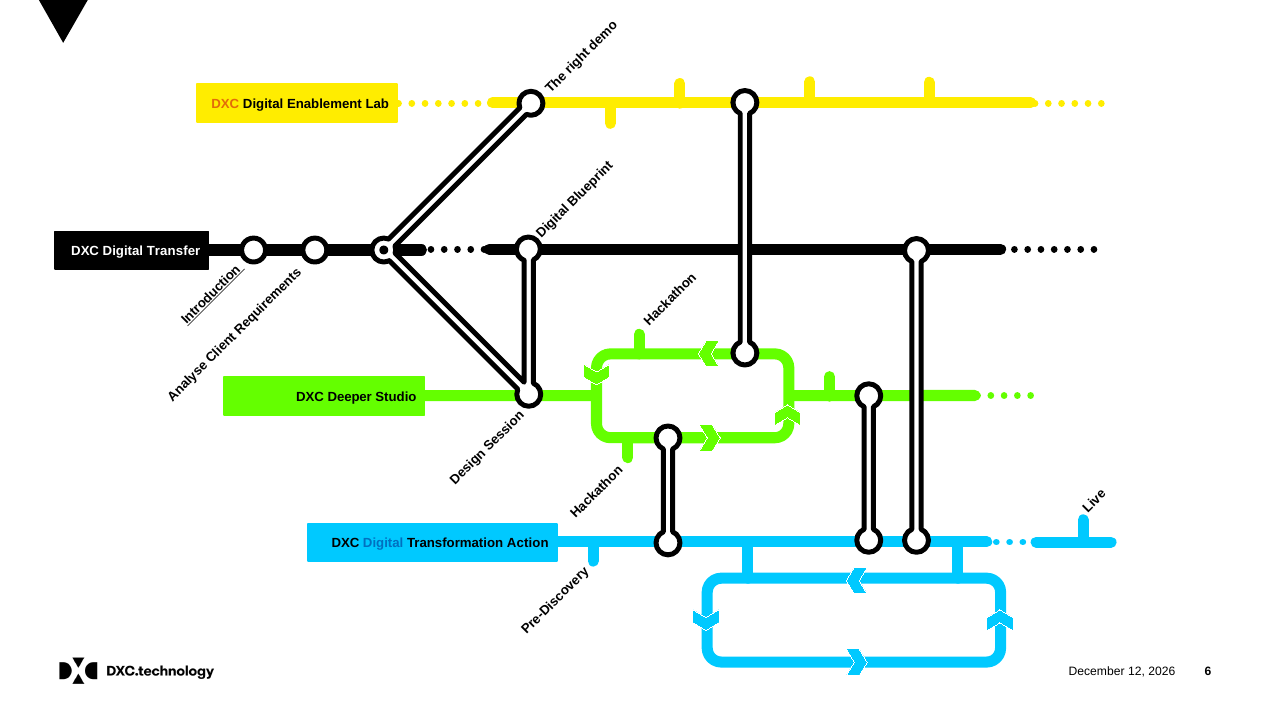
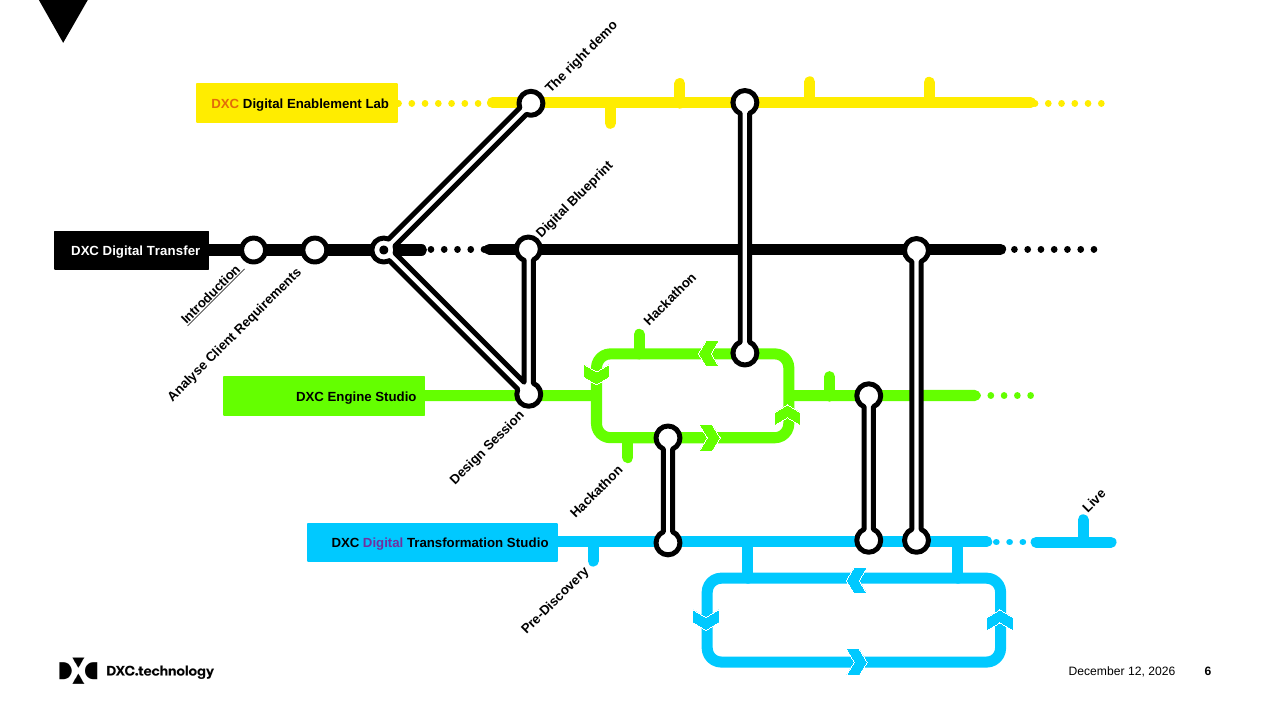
Deeper: Deeper -> Engine (350, 397)
Digital colour: blue -> purple (383, 543)
Transformation Action: Action -> Studio (528, 543)
